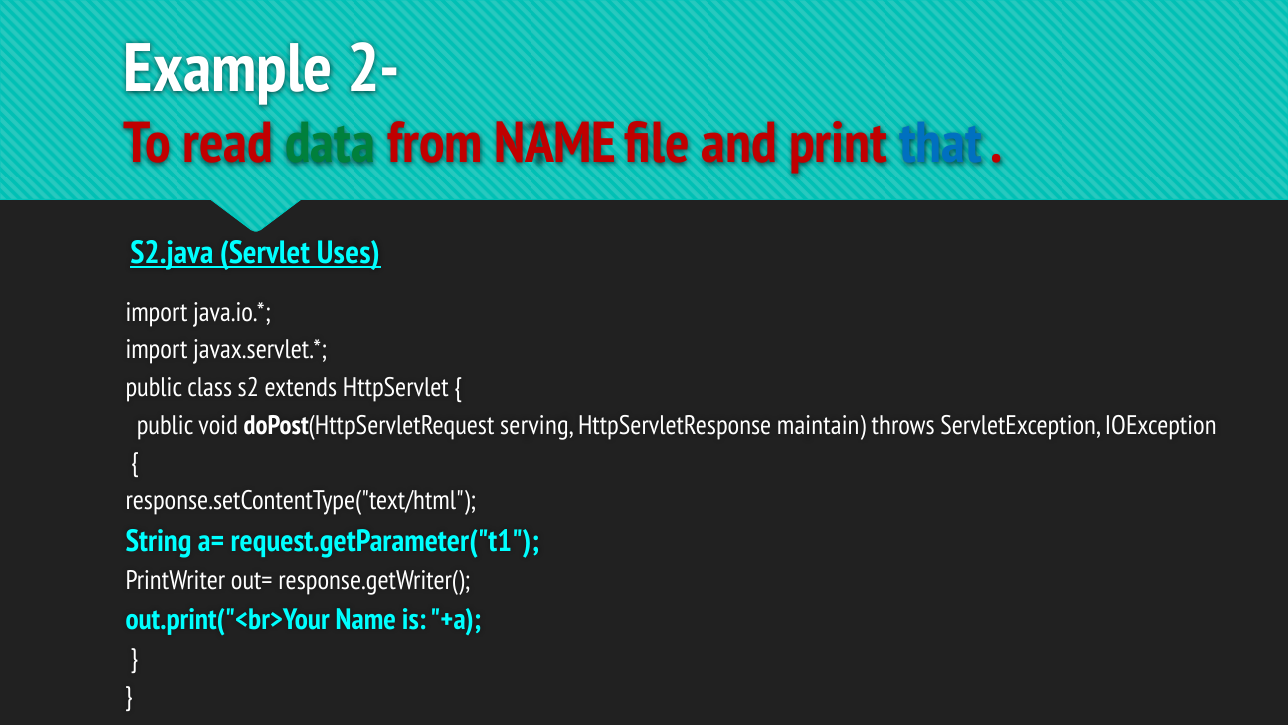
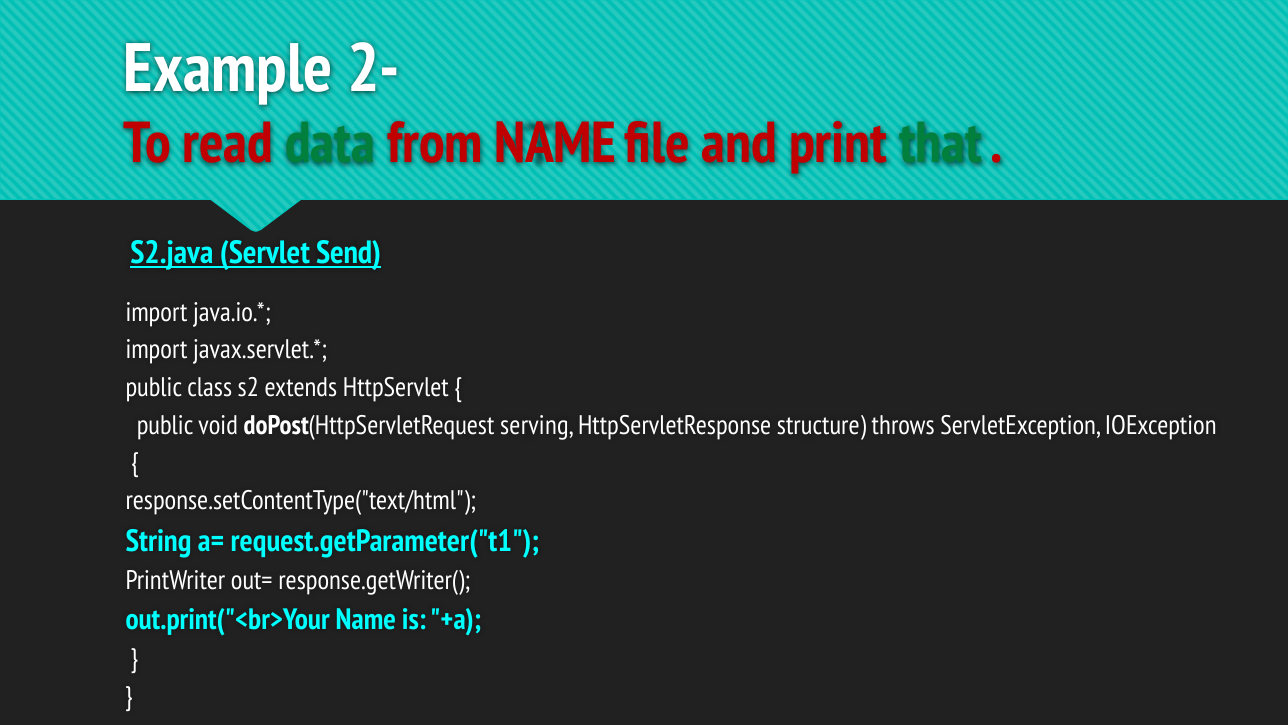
that colour: blue -> green (941, 144)
Uses: Uses -> Send (349, 253)
maintain: maintain -> structure (821, 425)
